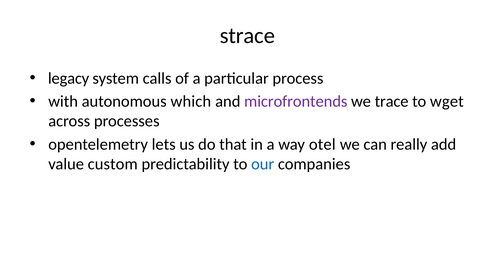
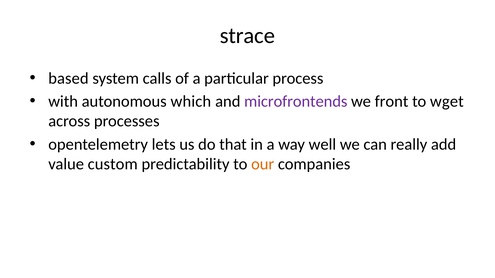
legacy: legacy -> based (68, 79)
trace: trace -> front (392, 102)
otel: otel -> well (322, 144)
our colour: blue -> orange (263, 164)
